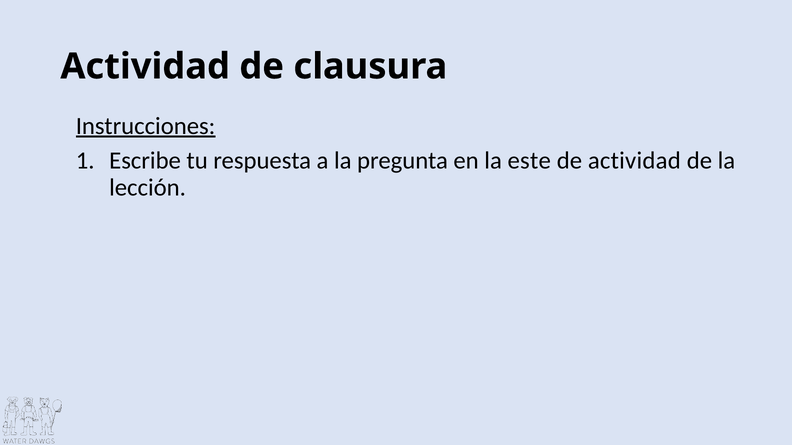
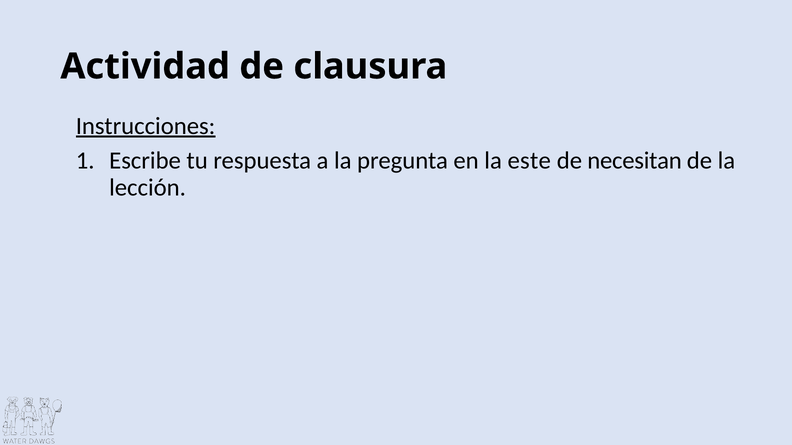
de actividad: actividad -> necesitan (635, 161)
